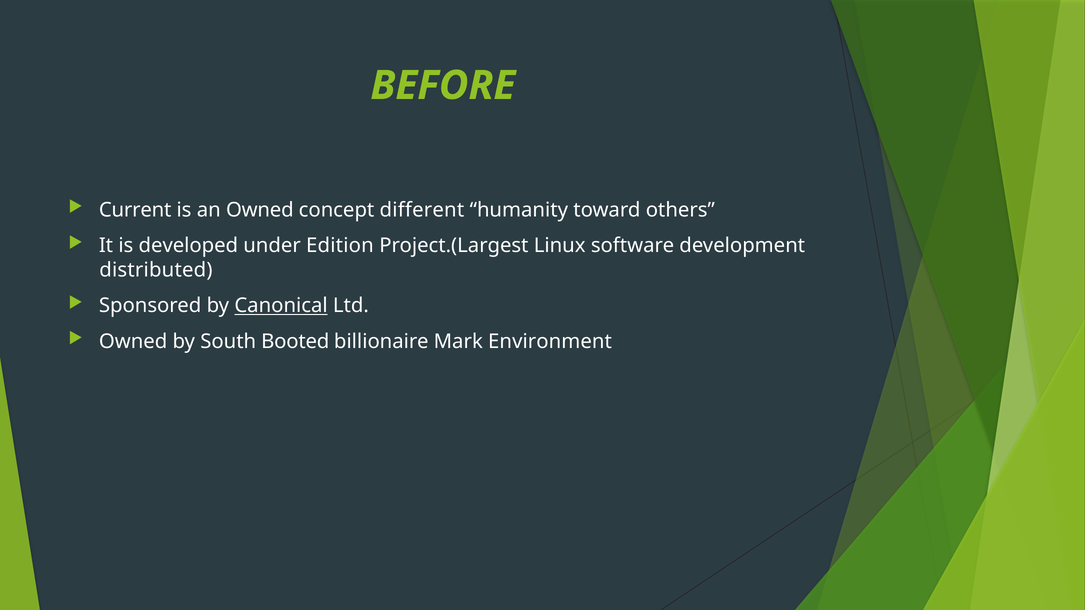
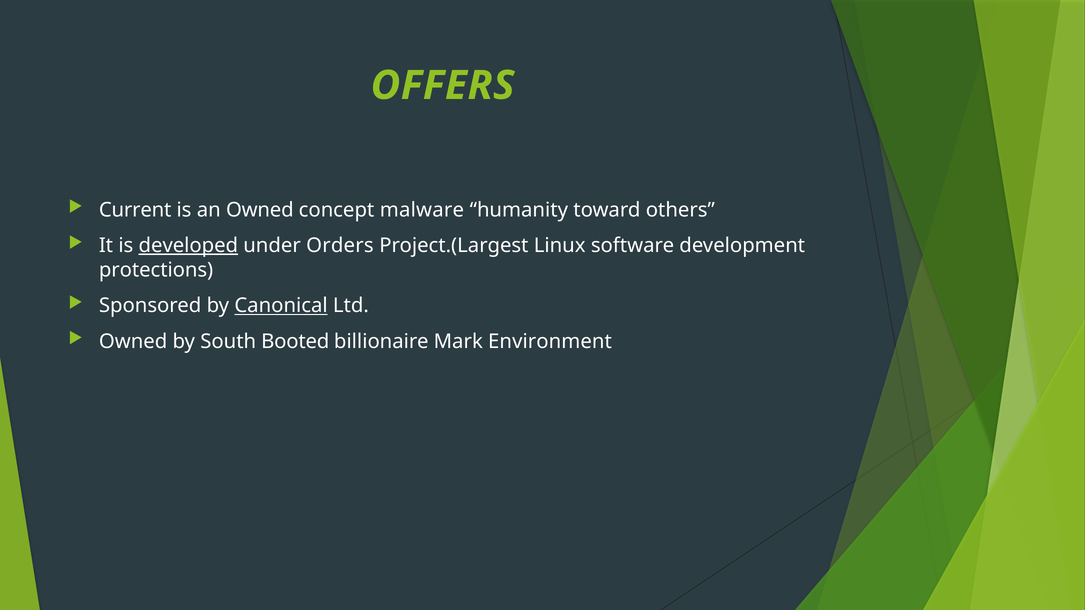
BEFORE: BEFORE -> OFFERS (443, 86)
different: different -> malware (422, 210)
developed underline: none -> present (188, 246)
Edition: Edition -> Orders (340, 246)
distributed: distributed -> protections (156, 270)
